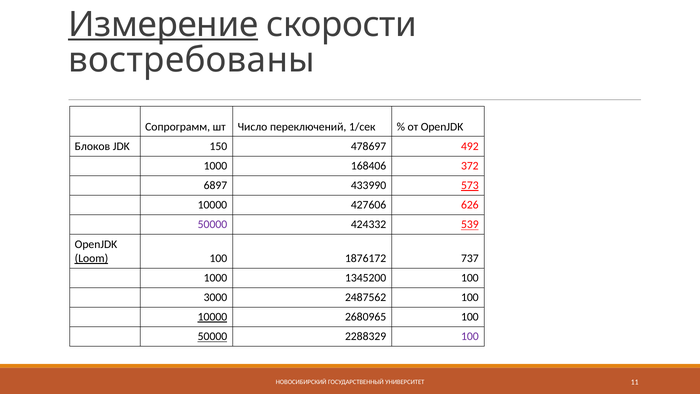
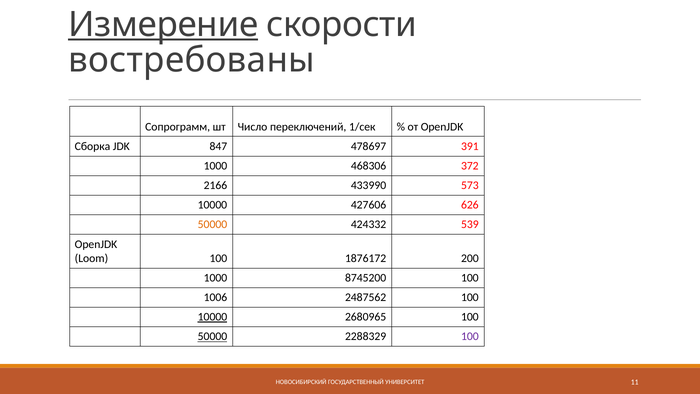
Блоков: Блоков -> Сборка (92, 146)
150: 150 -> 847 (218, 146)
492: 492 -> 391 (470, 146)
168406: 168406 -> 468306 (369, 166)
6897: 6897 -> 2166 (215, 185)
573 underline: present -> none (470, 185)
50000 colour: purple -> orange (212, 224)
539 underline: present -> none (470, 224)
Loom underline: present -> none (91, 258)
737: 737 -> 200 (470, 258)
1345200: 1345200 -> 8745200 (366, 278)
3000: 3000 -> 1006 (215, 297)
